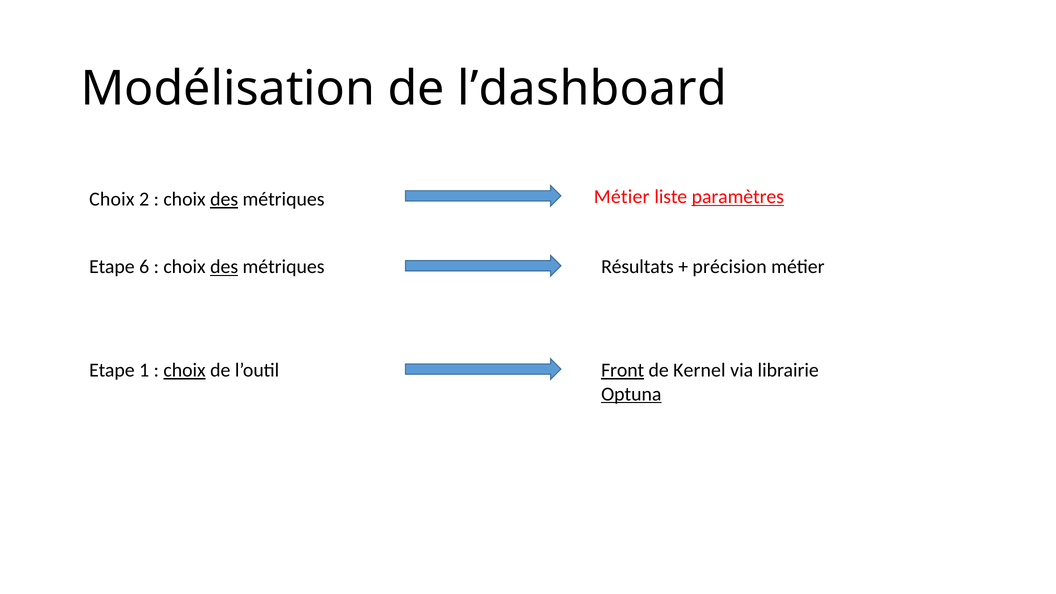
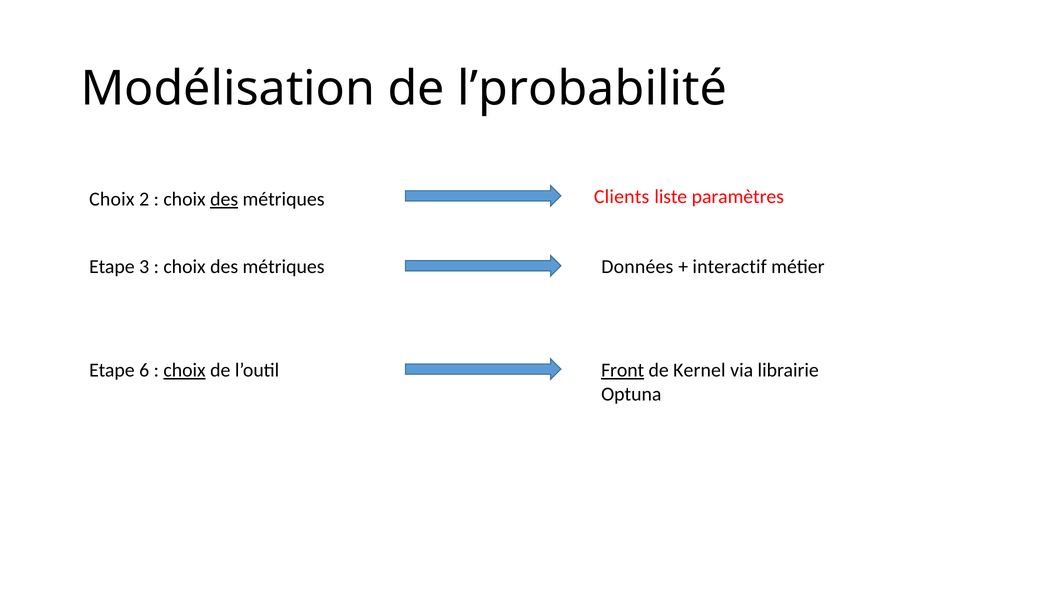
l’dashboard: l’dashboard -> l’probabilité (592, 89)
métriques Métier: Métier -> Clients (622, 197)
paramètres underline: present -> none (738, 197)
6: 6 -> 3 (144, 267)
des underline: present -> none (224, 267)
Résultats: Résultats -> Données (637, 267)
précision: précision -> interactif (730, 267)
1: 1 -> 6 (144, 370)
Optuna underline: present -> none (631, 394)
